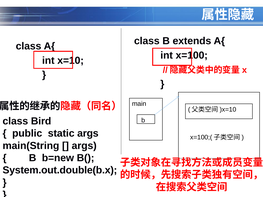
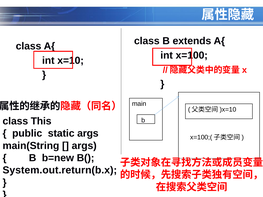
Bird: Bird -> This (41, 121)
System.out.double(b.x: System.out.double(b.x -> System.out.return(b.x (60, 170)
